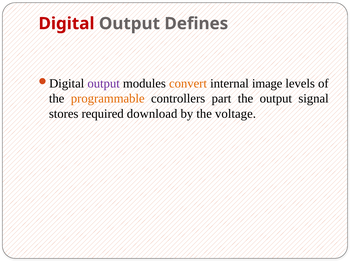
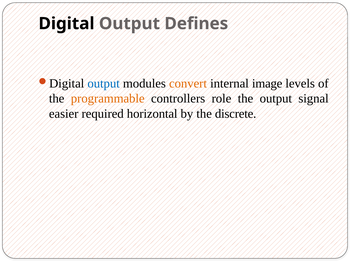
Digital colour: red -> black (66, 24)
output colour: purple -> blue (104, 84)
part: part -> role (221, 99)
stores: stores -> easier (64, 114)
download: download -> horizontal (152, 114)
voltage: voltage -> discrete (236, 114)
